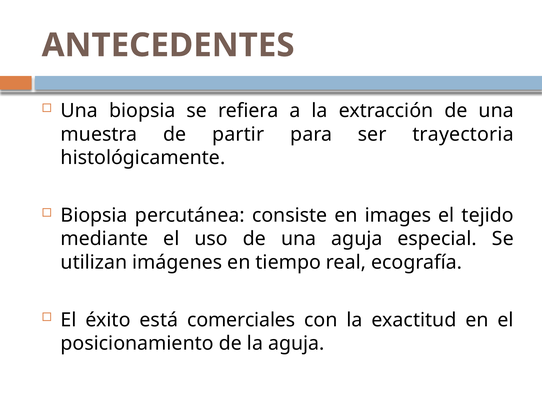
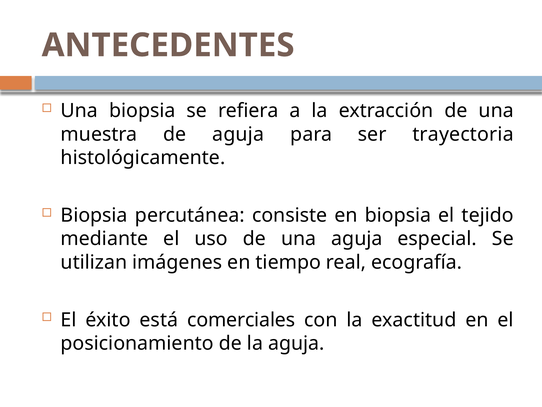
de partir: partir -> aguja (238, 134)
en images: images -> biopsia (398, 215)
